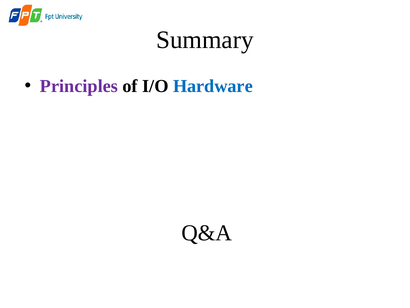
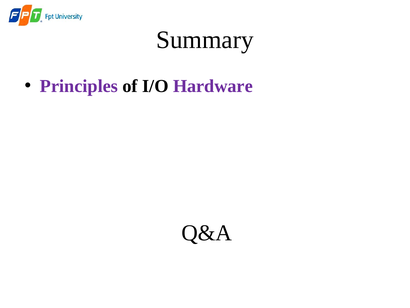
Hardware colour: blue -> purple (213, 86)
